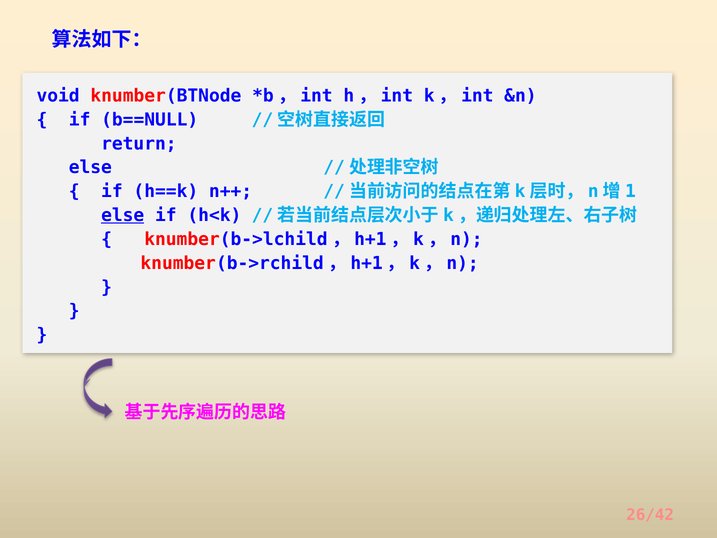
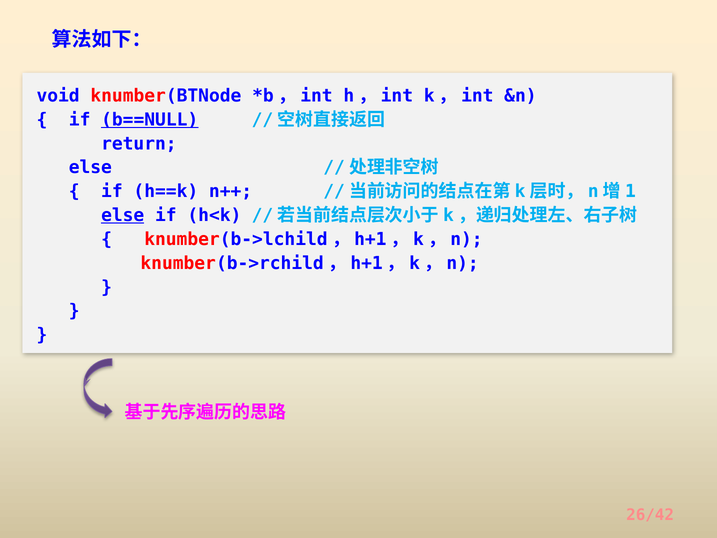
b==NULL underline: none -> present (150, 120)
